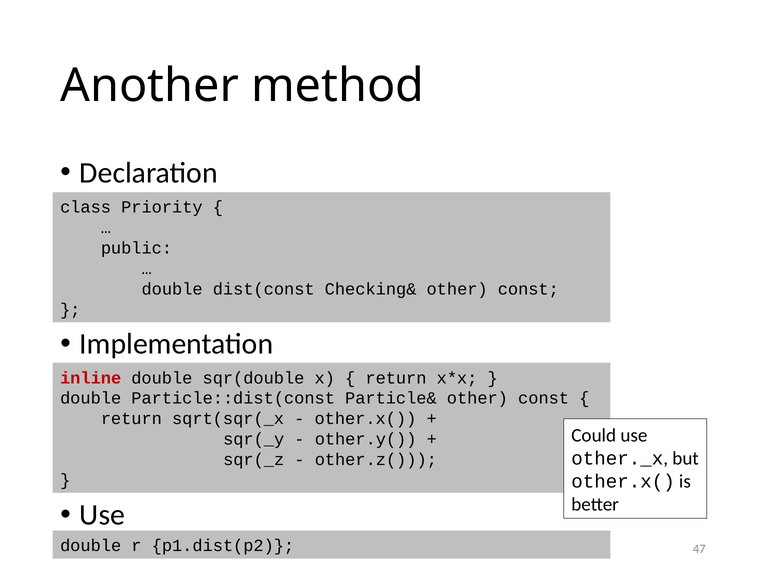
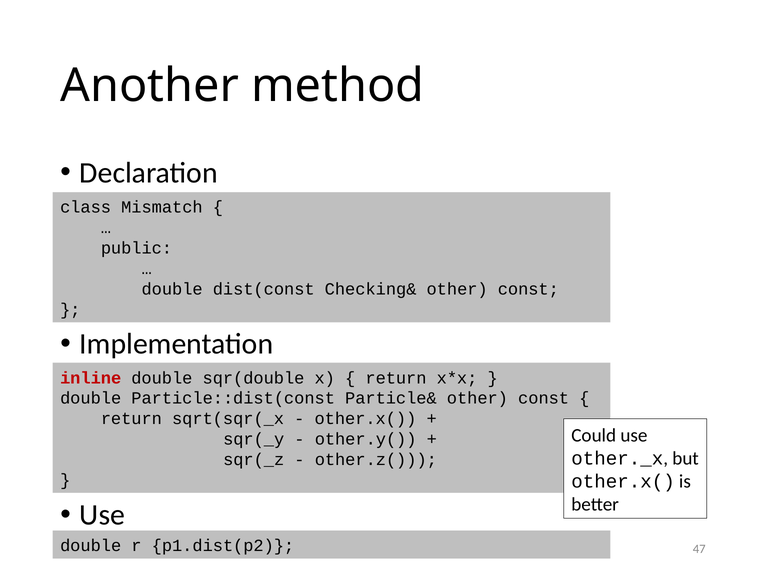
Priority: Priority -> Mismatch (162, 207)
